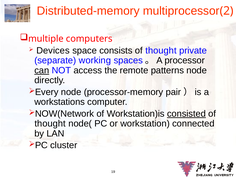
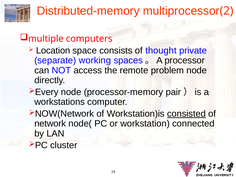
Devices: Devices -> Location (53, 51)
can underline: present -> none (42, 70)
patterns: patterns -> problem (167, 70)
thought: thought -> network (50, 124)
